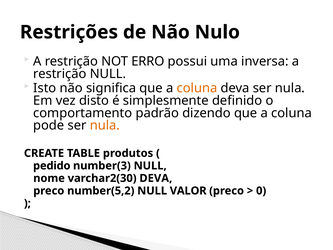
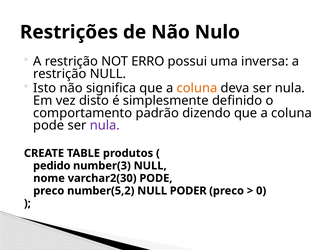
nula colour: orange -> purple (105, 125)
varchar2(30 DEVA: DEVA -> PODE (156, 178)
VALOR: VALOR -> PODER (188, 191)
